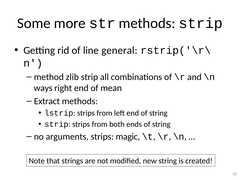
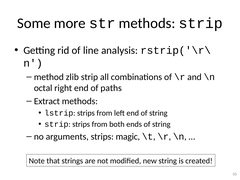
general: general -> analysis (120, 50)
ways: ways -> octal (43, 88)
mean: mean -> paths (111, 88)
